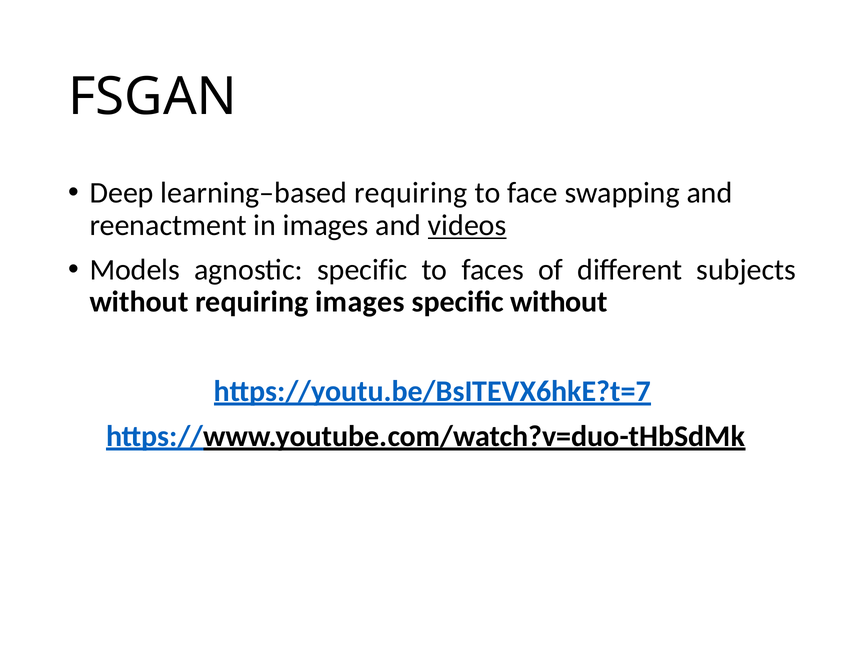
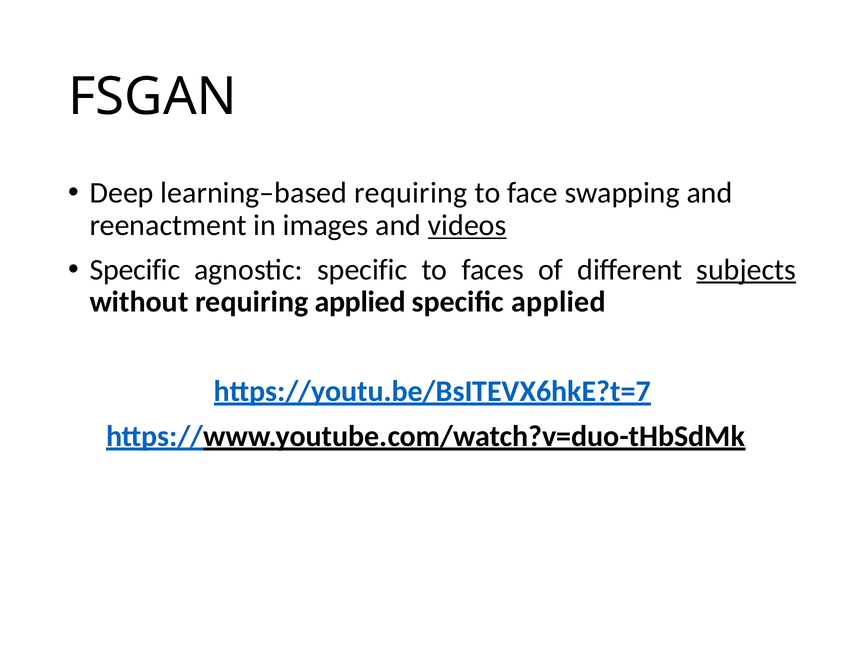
Models: Models -> Specific (135, 270)
subjects underline: none -> present (746, 270)
requiring images: images -> applied (360, 302)
specific without: without -> applied (559, 302)
